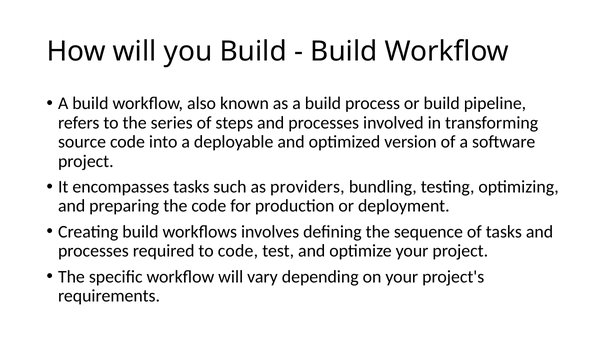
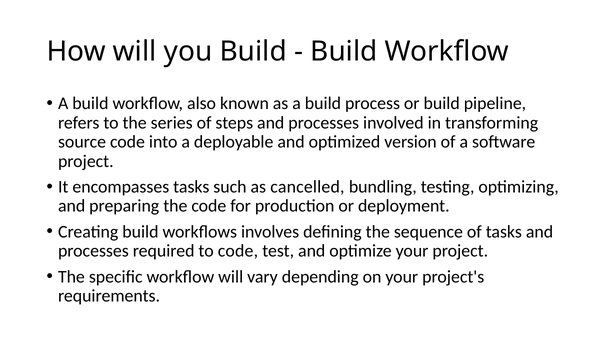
providers: providers -> cancelled (307, 187)
